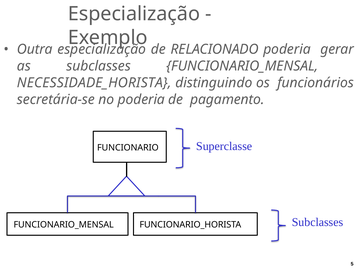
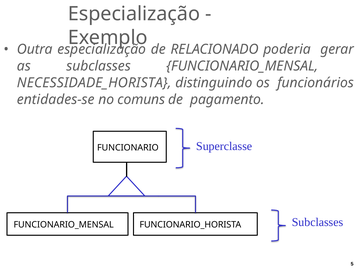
secretária-se: secretária-se -> entidades-se (56, 99)
no poderia: poderia -> comuns (141, 99)
